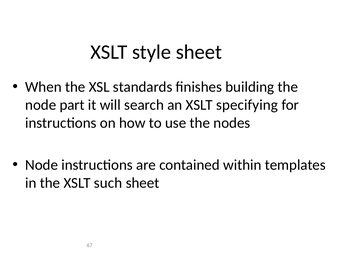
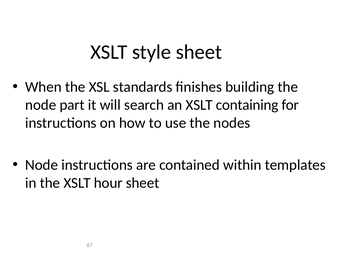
specifying: specifying -> containing (247, 105)
such: such -> hour (108, 183)
